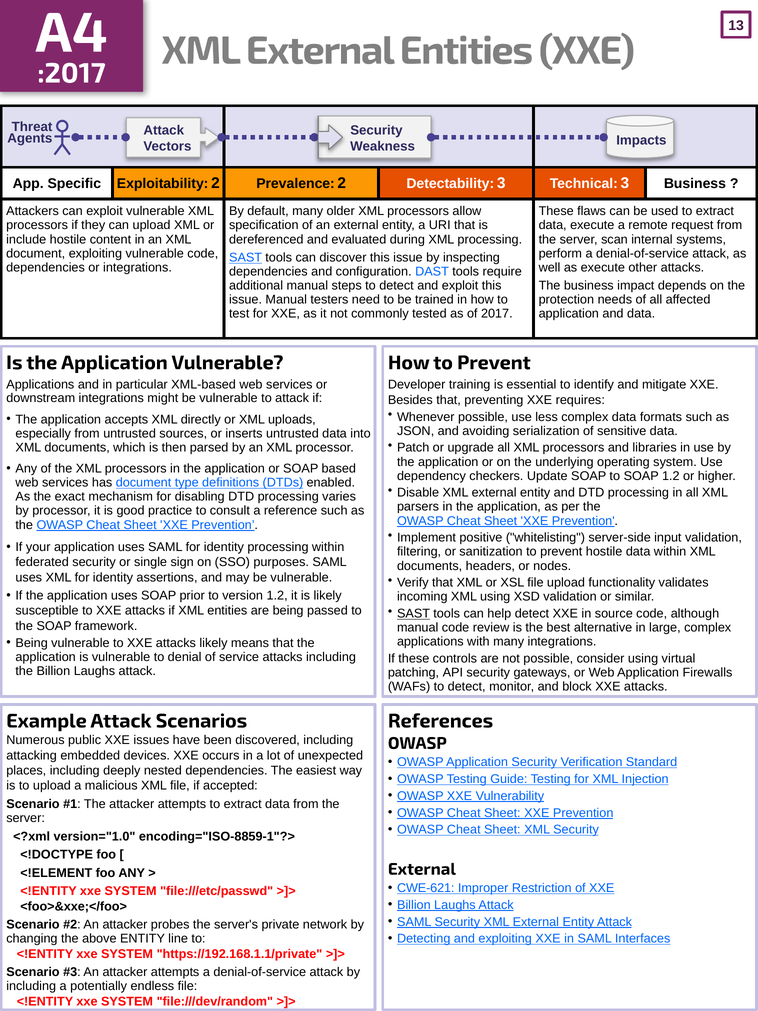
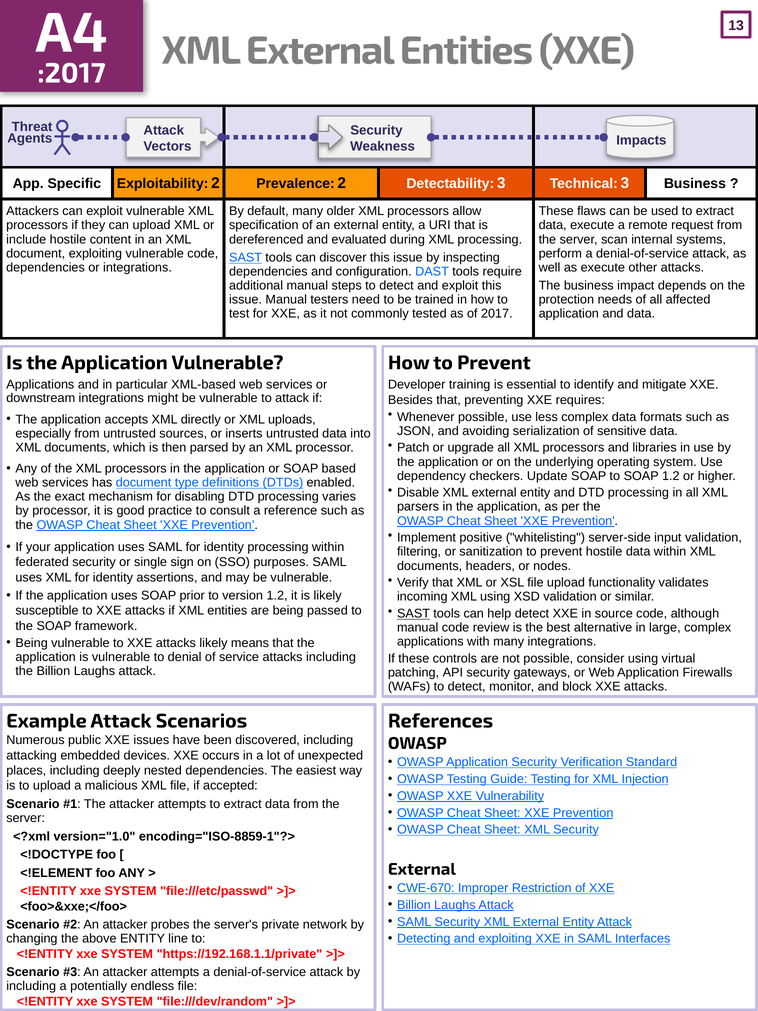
CWE-621: CWE-621 -> CWE-670 (426, 888)
